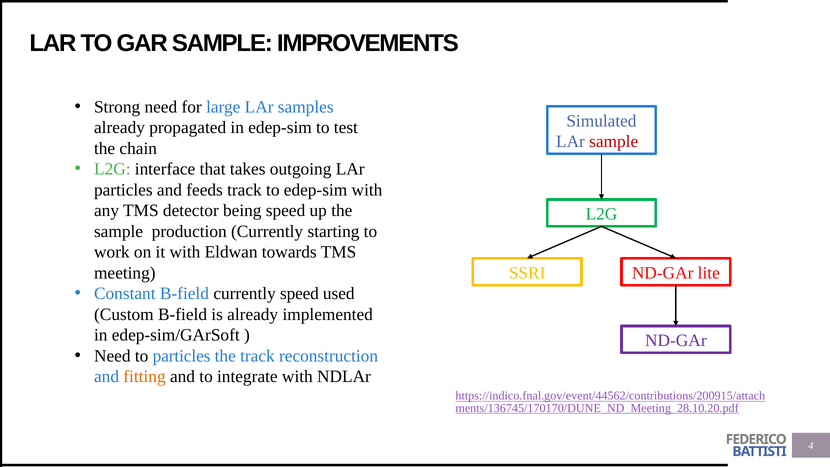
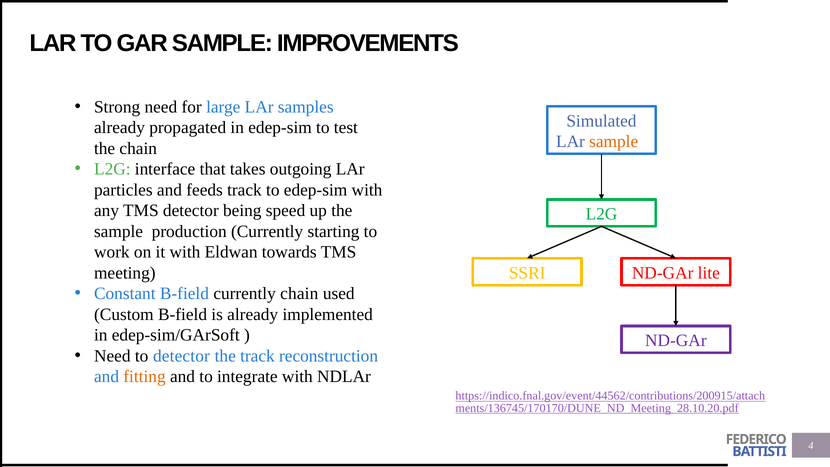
sample colour: red -> orange (614, 142)
currently speed: speed -> chain (299, 294)
to particles: particles -> detector (181, 356)
